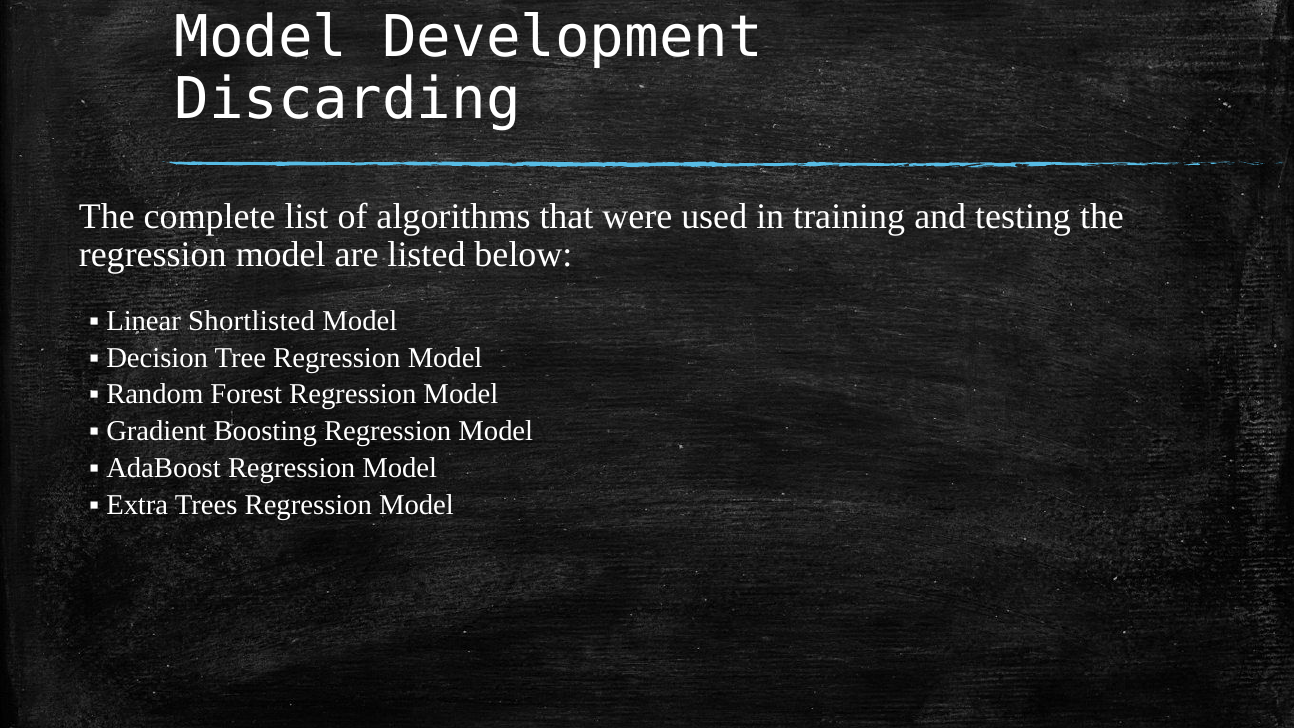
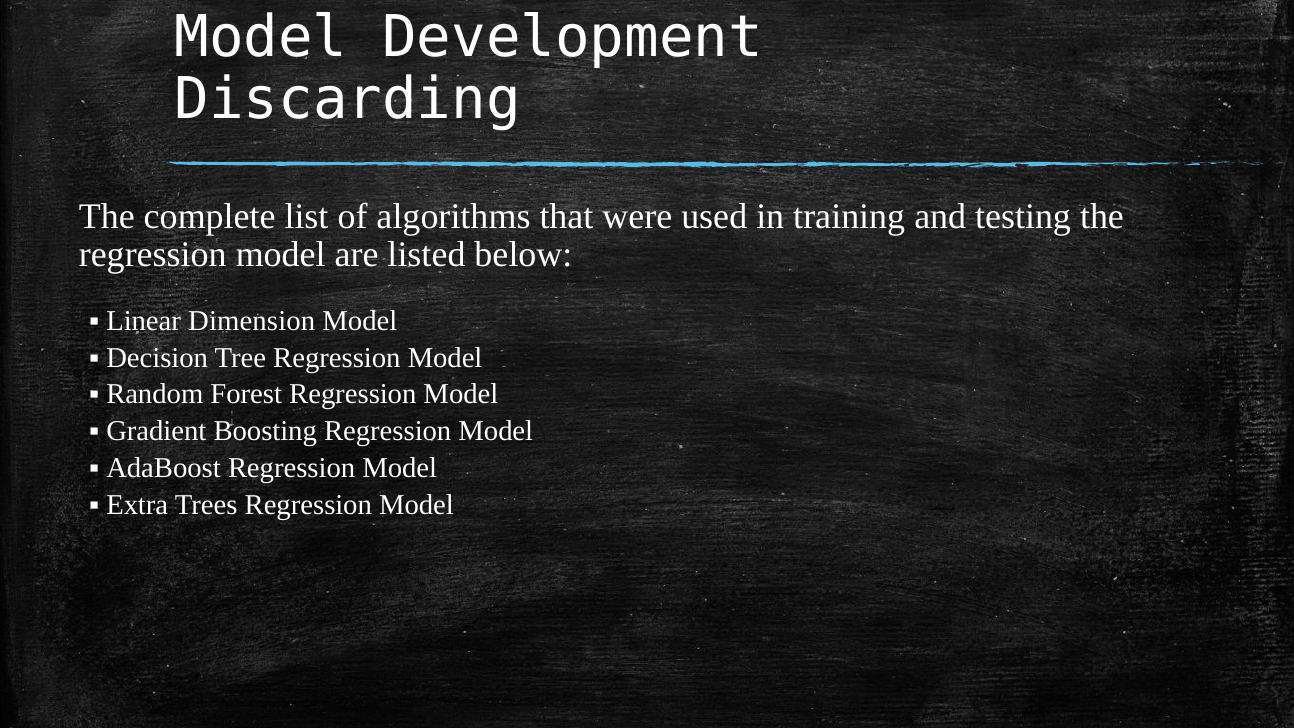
Shortlisted: Shortlisted -> Dimension (252, 321)
